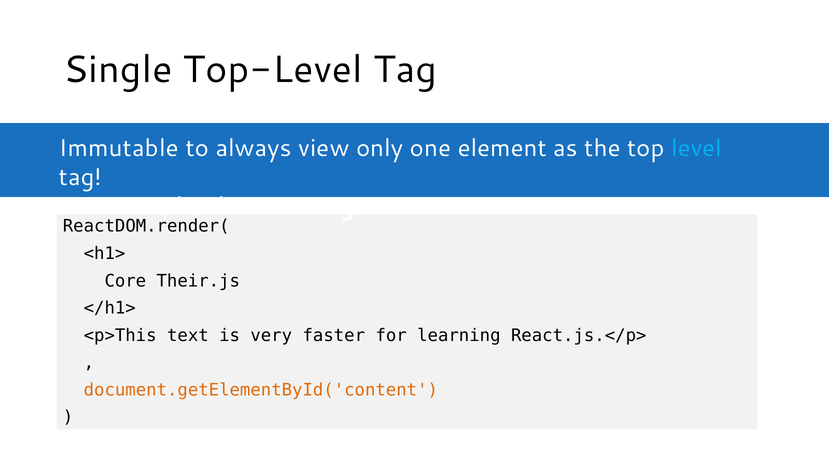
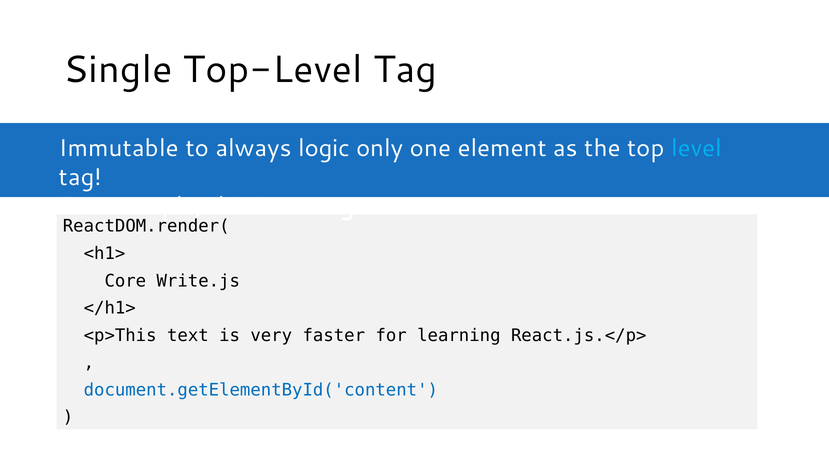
view: view -> logic (324, 148)
Their.js: Their.js -> Write.js (198, 281)
document.getElementById('content colour: orange -> blue (261, 390)
